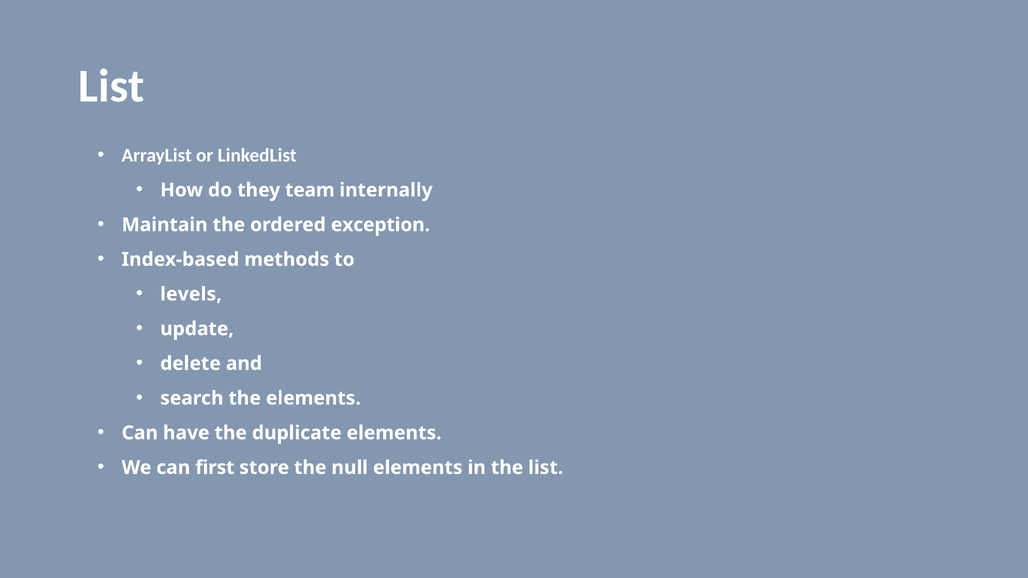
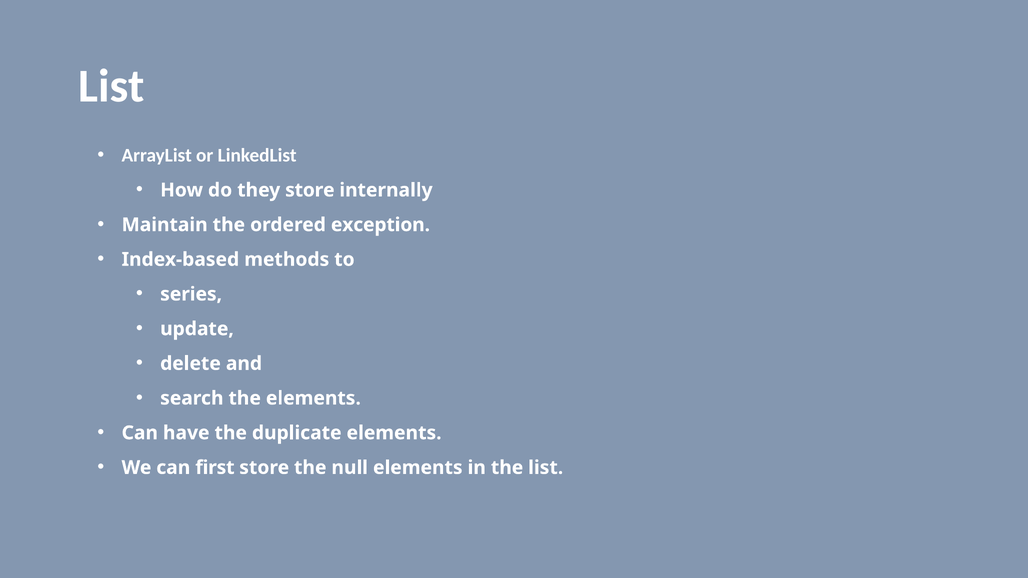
they team: team -> store (310, 190)
levels: levels -> series (191, 294)
